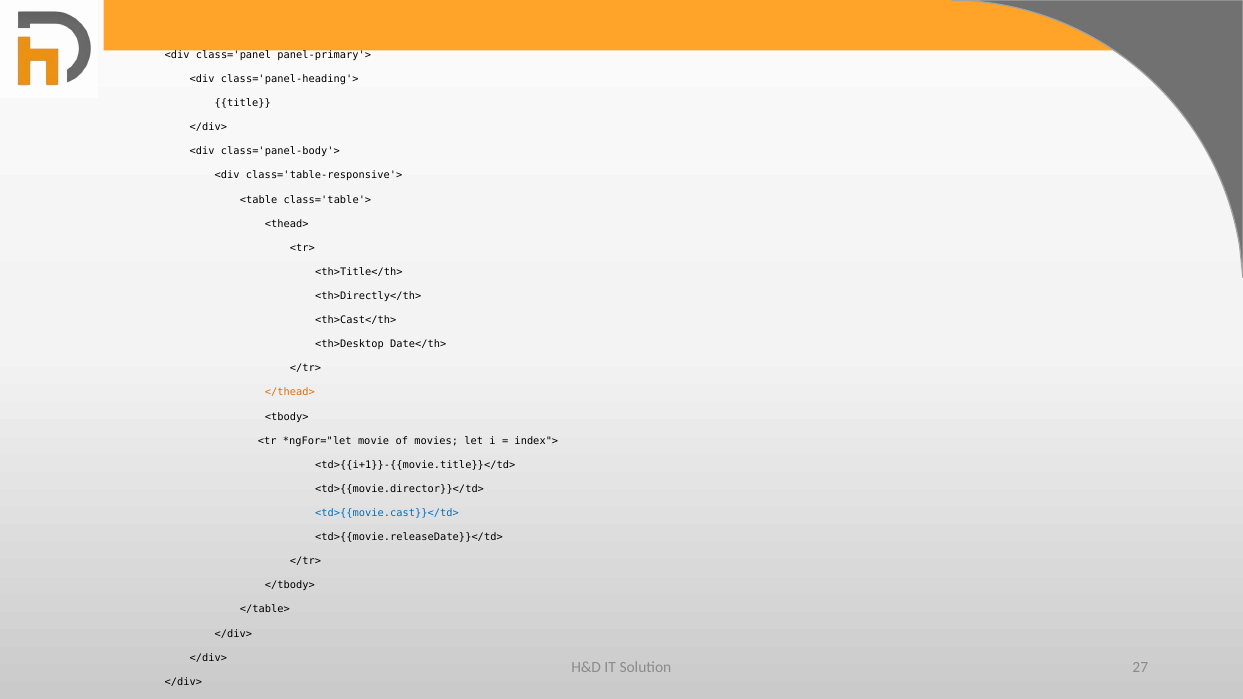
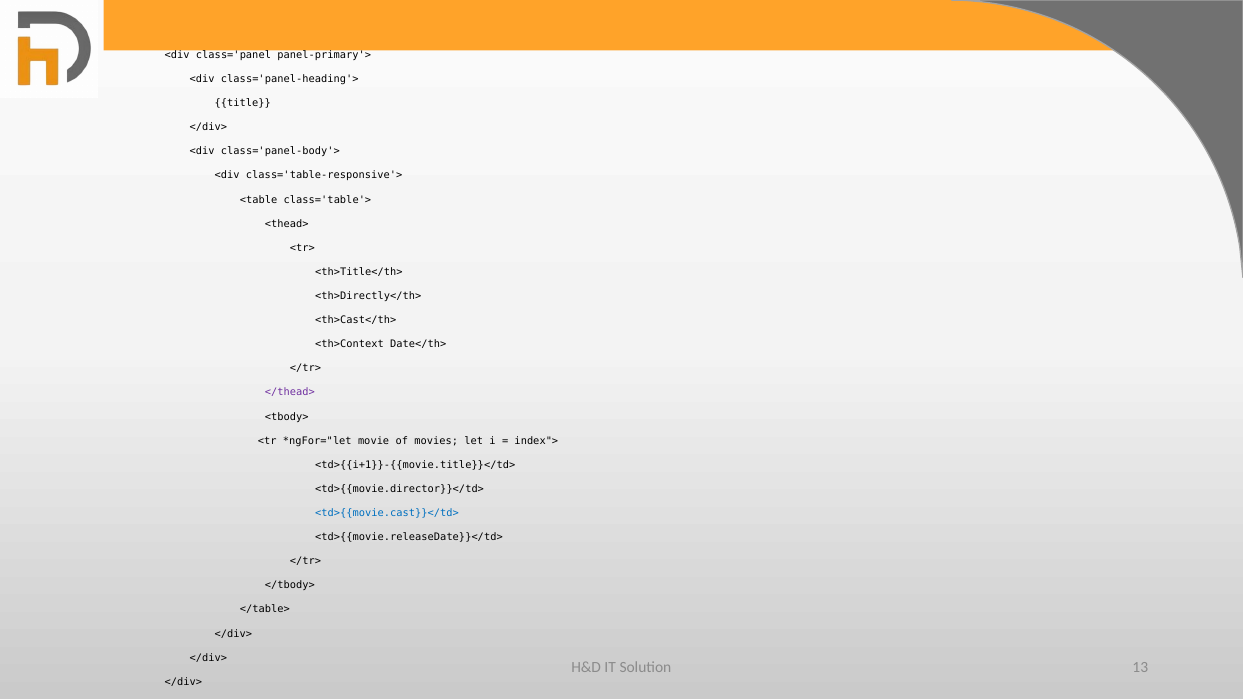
<th>Desktop: <th>Desktop -> <th>Context (349, 344)
</thead> colour: orange -> purple (290, 393)
27: 27 -> 13 (1140, 668)
